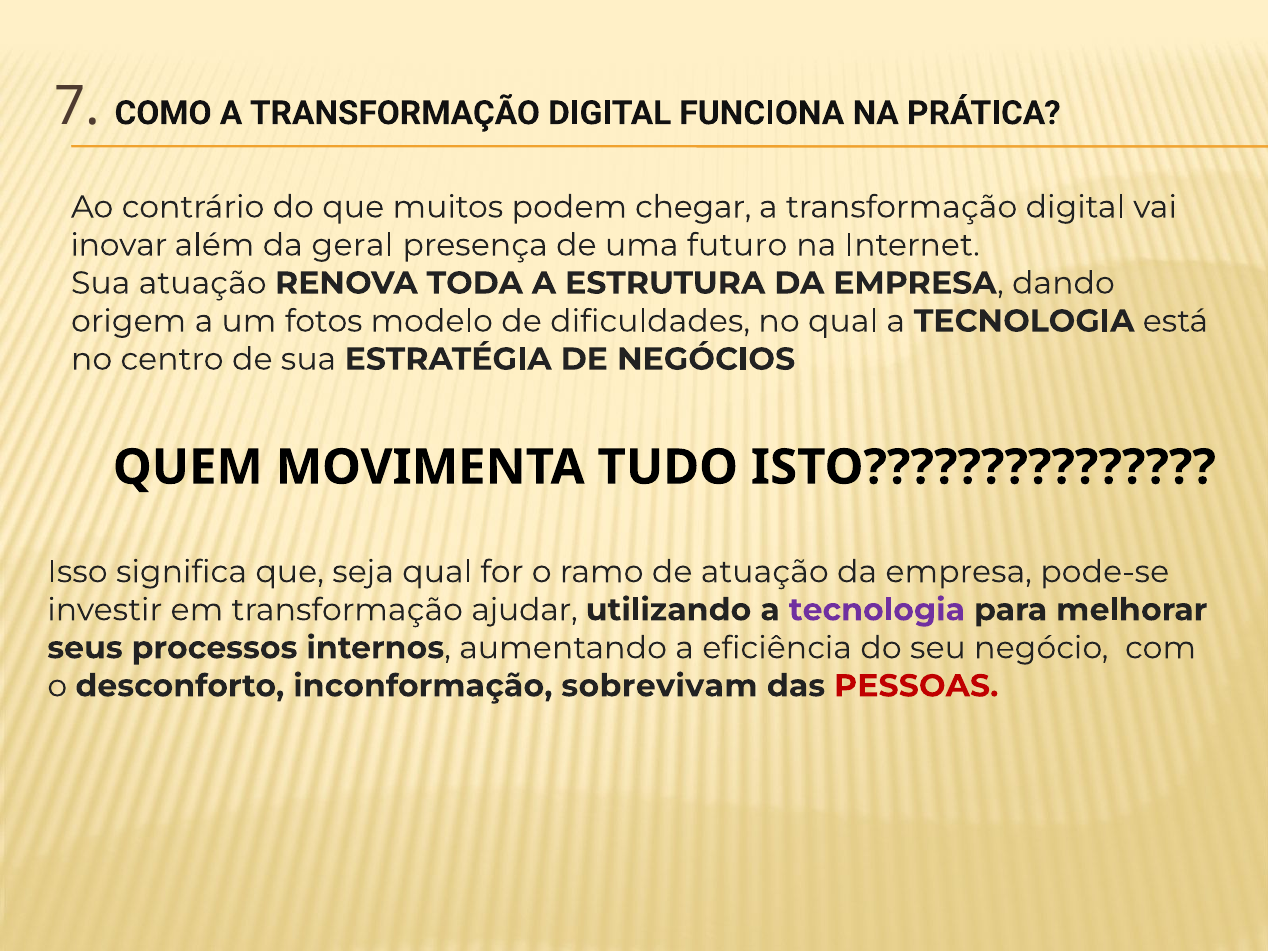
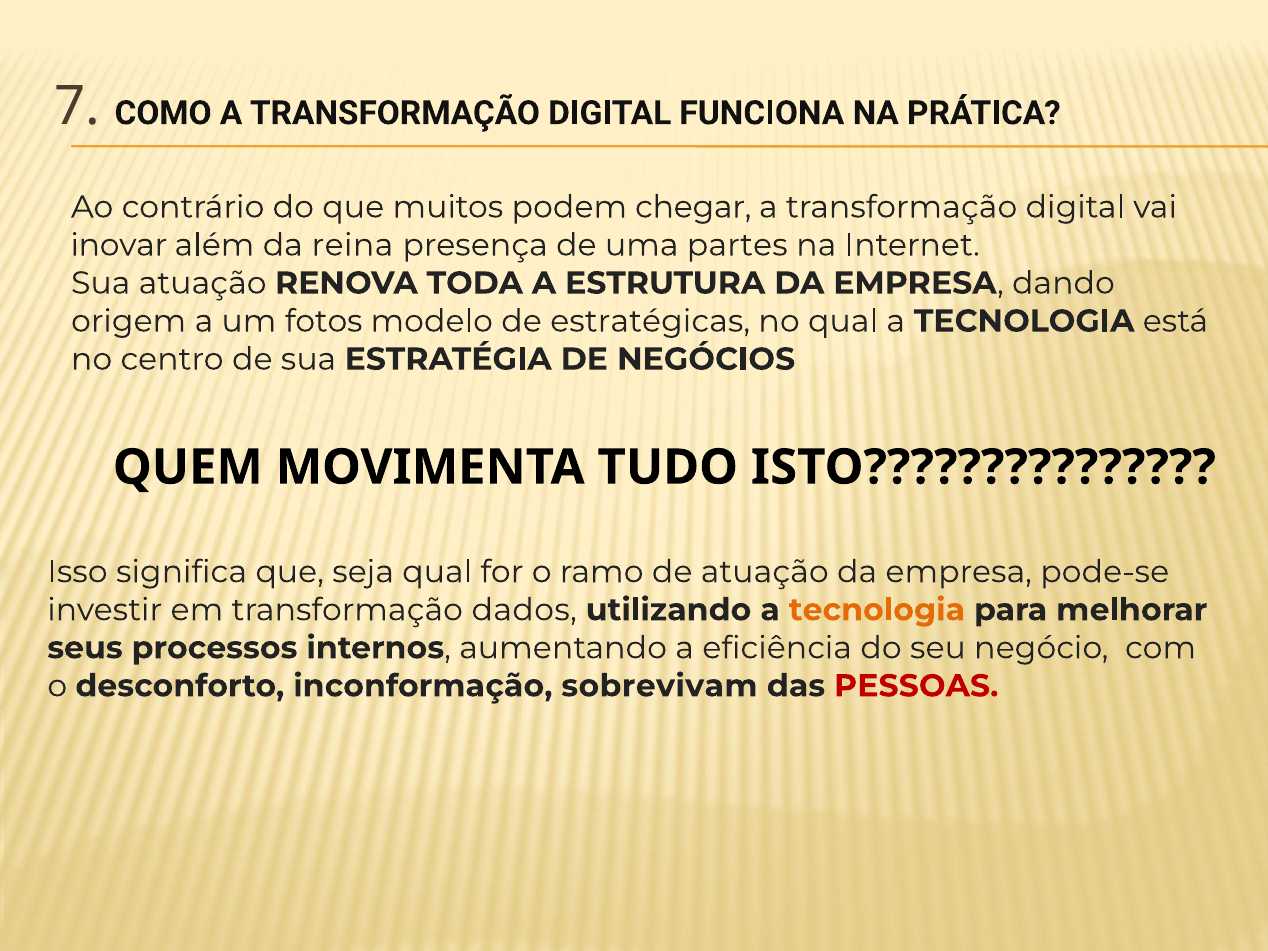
geral: geral -> reina (352, 245)
futuro: futuro -> partes (737, 245)
dificuldades: dificuldades -> estratégicas (650, 321)
ajudar: ajudar -> dados (524, 610)
tecnologia colour: purple -> orange (877, 610)
